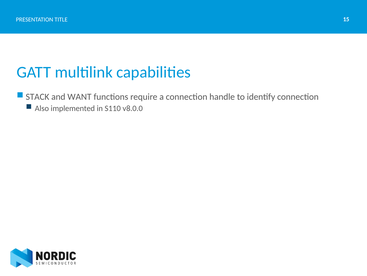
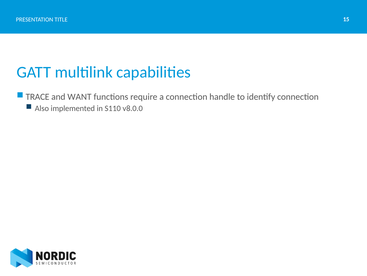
STACK: STACK -> TRACE (38, 97)
